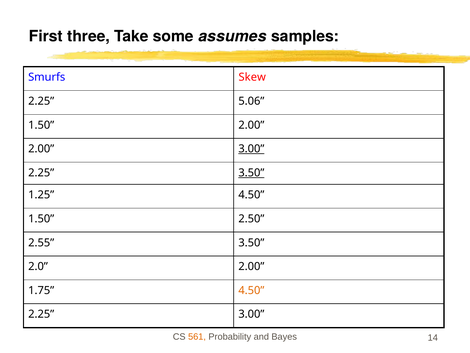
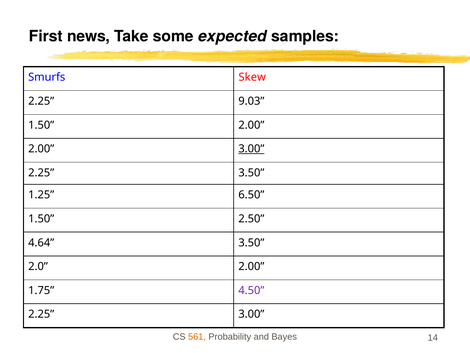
three: three -> news (89, 36)
assumes: assumes -> expected (232, 36)
5.06: 5.06 -> 9.03 (251, 101)
3.50 underline: present -> none (251, 173)
1.25 4.50: 4.50 -> 6.50 (251, 195)
2.55: 2.55 -> 4.64 (41, 242)
4.50 colour: orange -> purple (251, 290)
